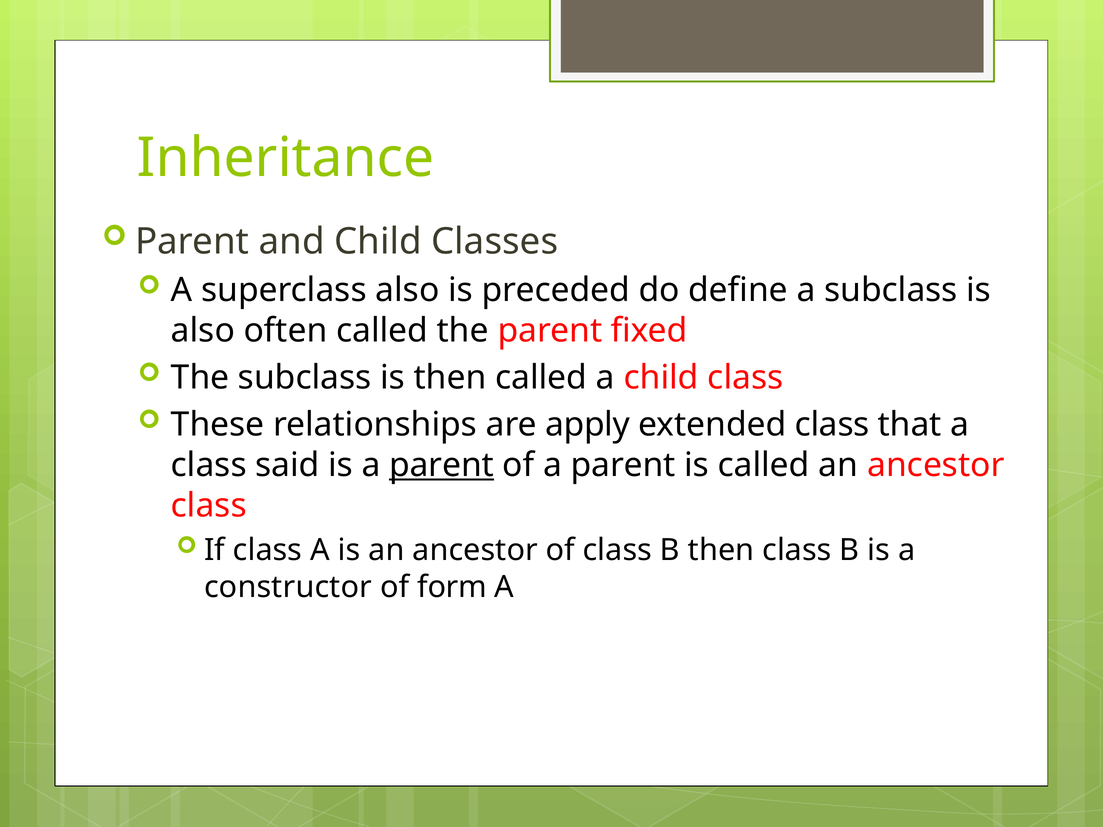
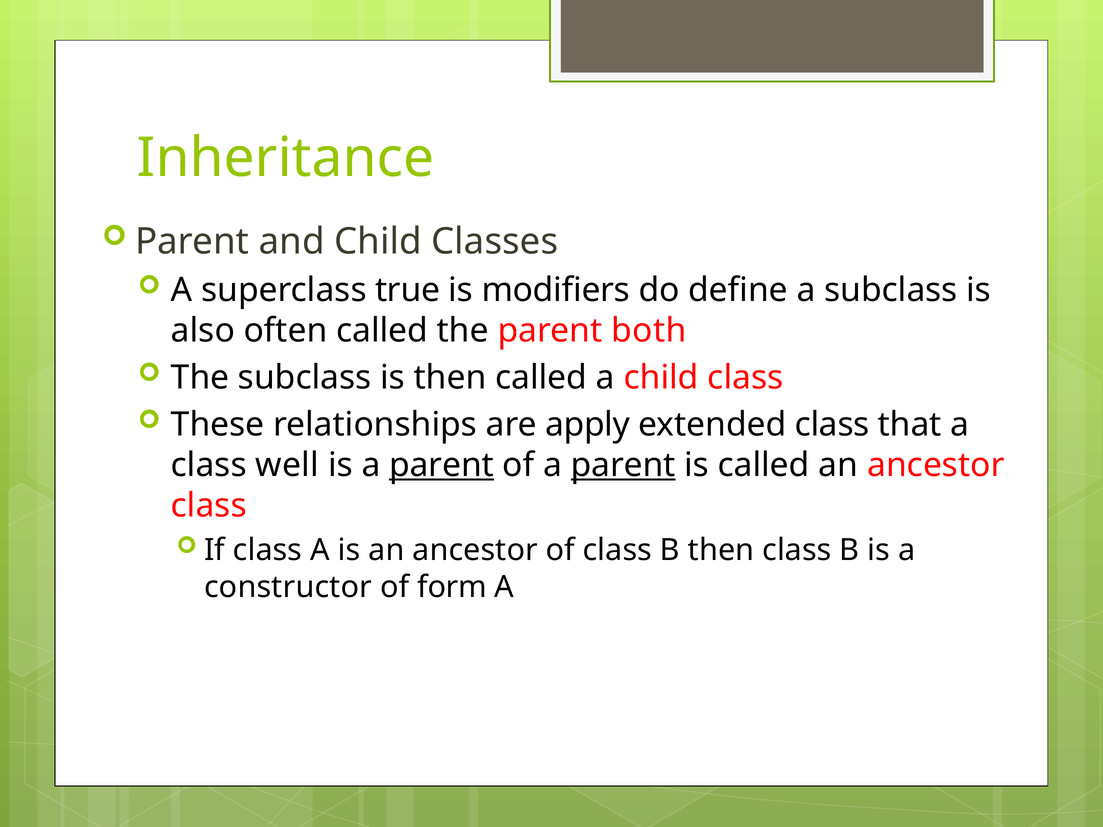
superclass also: also -> true (408, 290)
preceded: preceded -> modifiers (556, 290)
fixed: fixed -> both (649, 331)
said: said -> well (287, 465)
parent underline: none -> present (623, 465)
